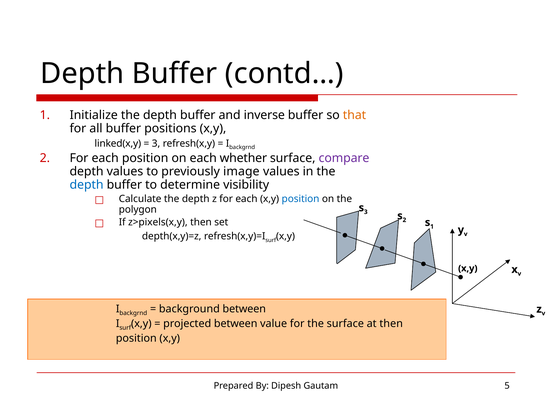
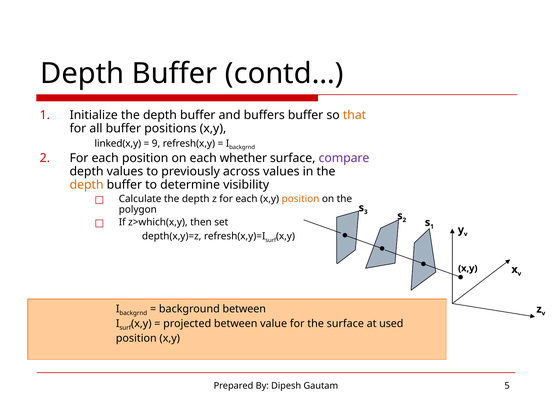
inverse: inverse -> buffers (264, 115)
3: 3 -> 9 (156, 144)
image: image -> across (241, 171)
depth colour: blue -> orange (87, 185)
position colour: blue -> orange (301, 199)
z>pixels(x,y: z>pixels(x,y -> z>which(x,y (158, 222)
at then: then -> used (391, 324)
